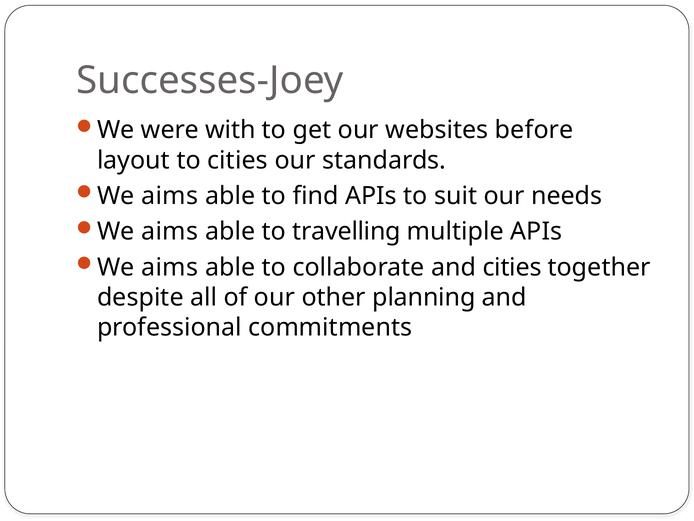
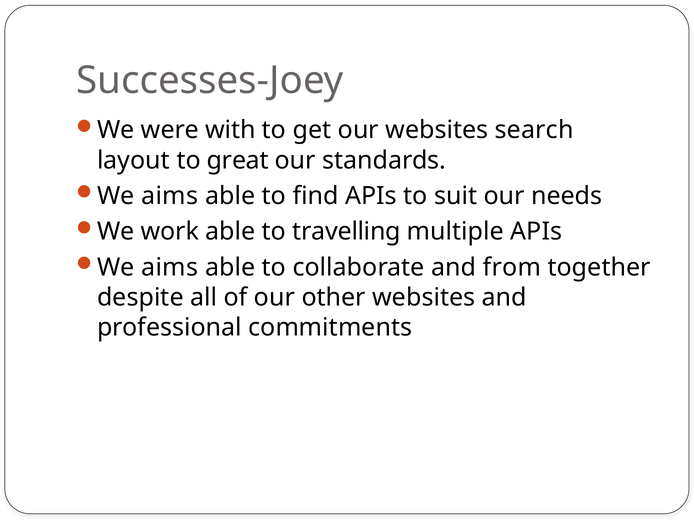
before: before -> search (534, 130)
to cities: cities -> great (238, 160)
aims: aims -> work (170, 231)
and cities: cities -> from (512, 267)
other planning: planning -> websites (424, 297)
